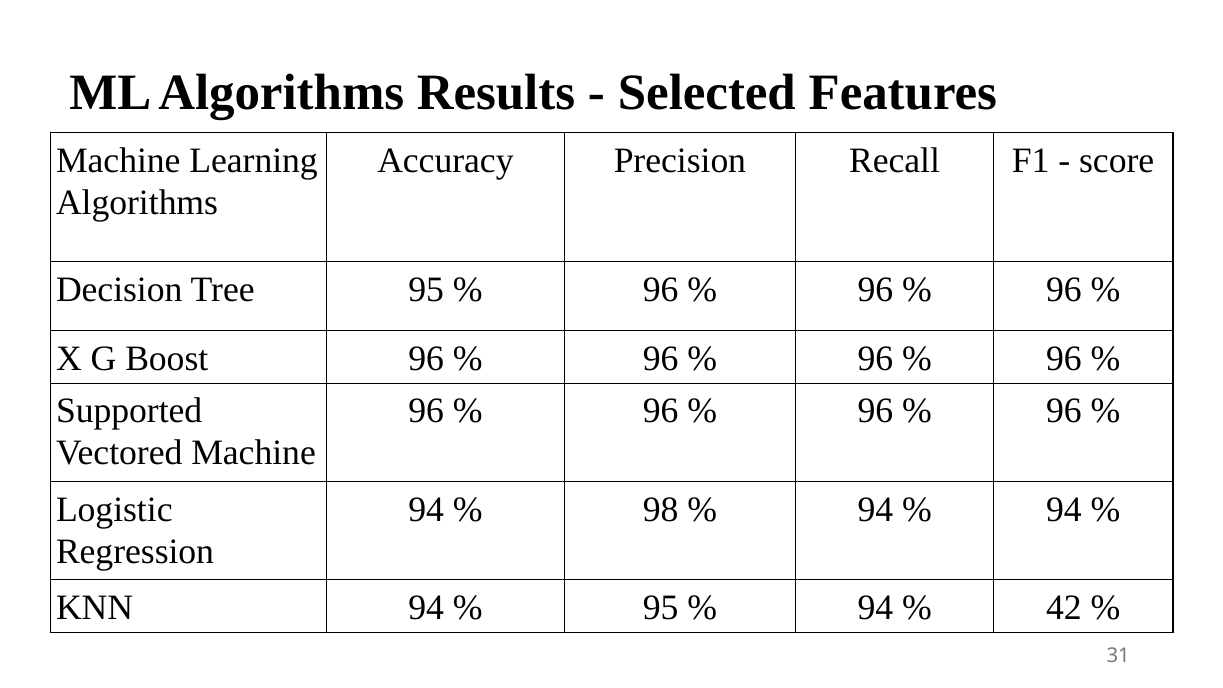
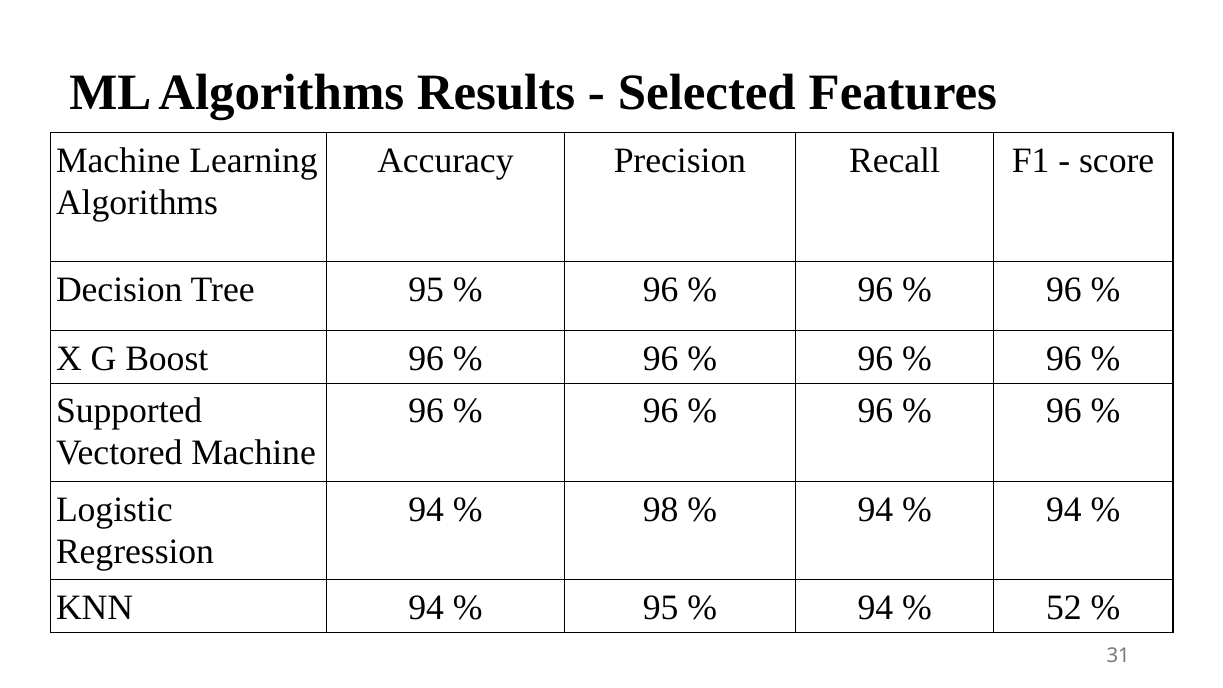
42: 42 -> 52 (1064, 607)
